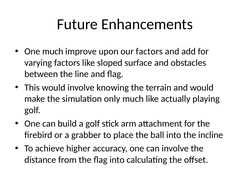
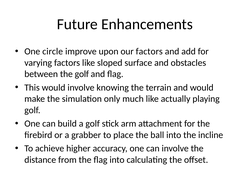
One much: much -> circle (53, 51)
the line: line -> golf (82, 74)
